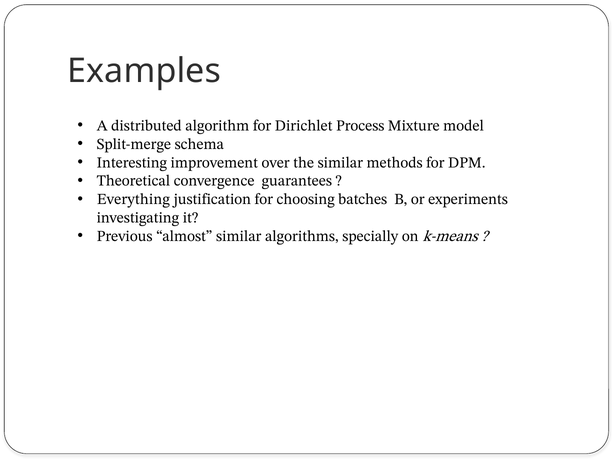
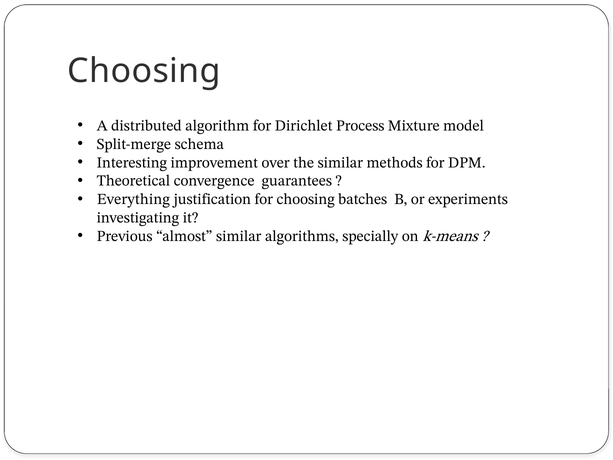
Examples: Examples -> Choosing (144, 71)
